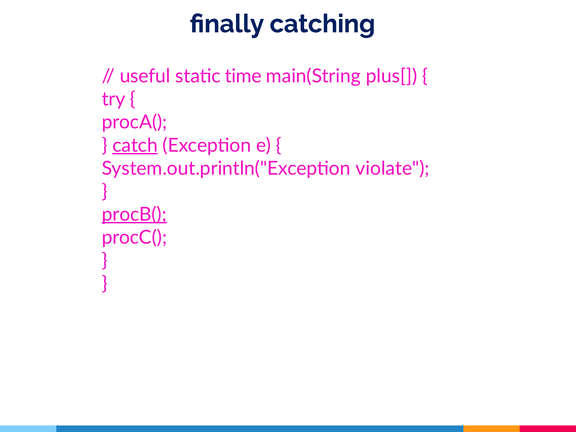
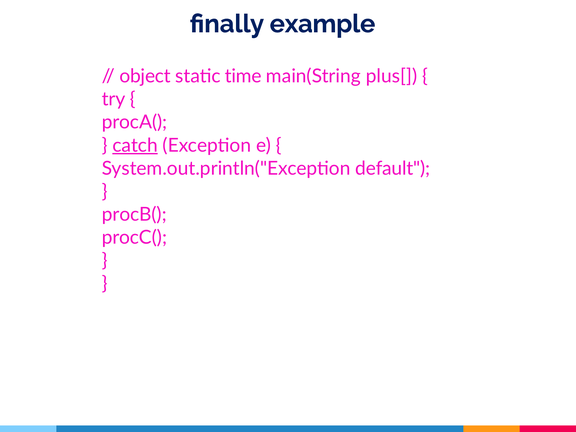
catching: catching -> example (322, 24)
useful: useful -> object (145, 76)
violate: violate -> default (393, 168)
procB( underline: present -> none (134, 214)
